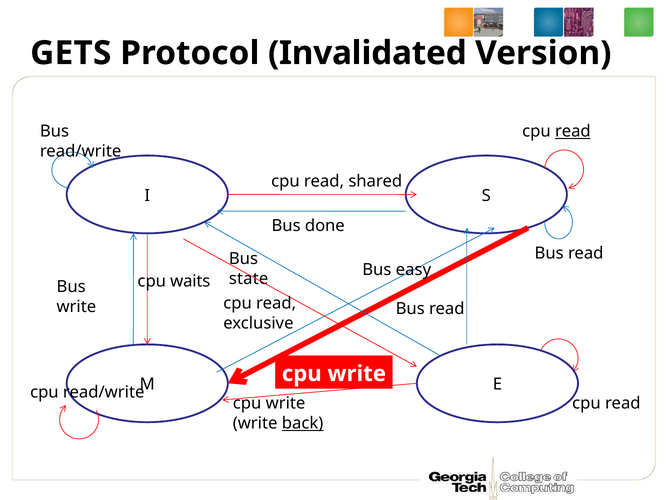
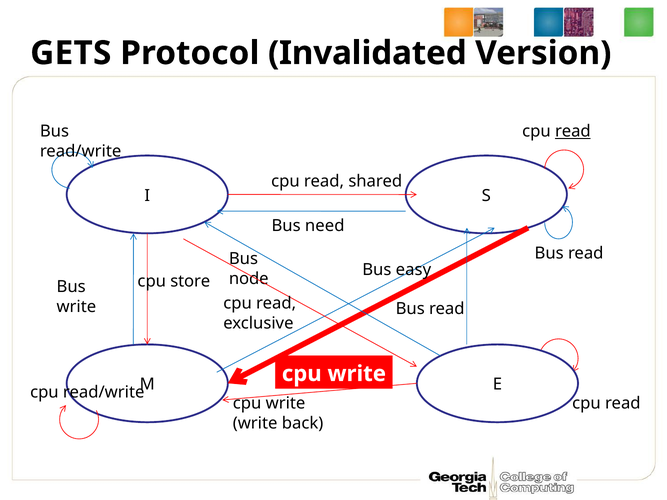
done: done -> need (325, 226)
state: state -> node (249, 279)
waits: waits -> store (190, 281)
back underline: present -> none (303, 424)
